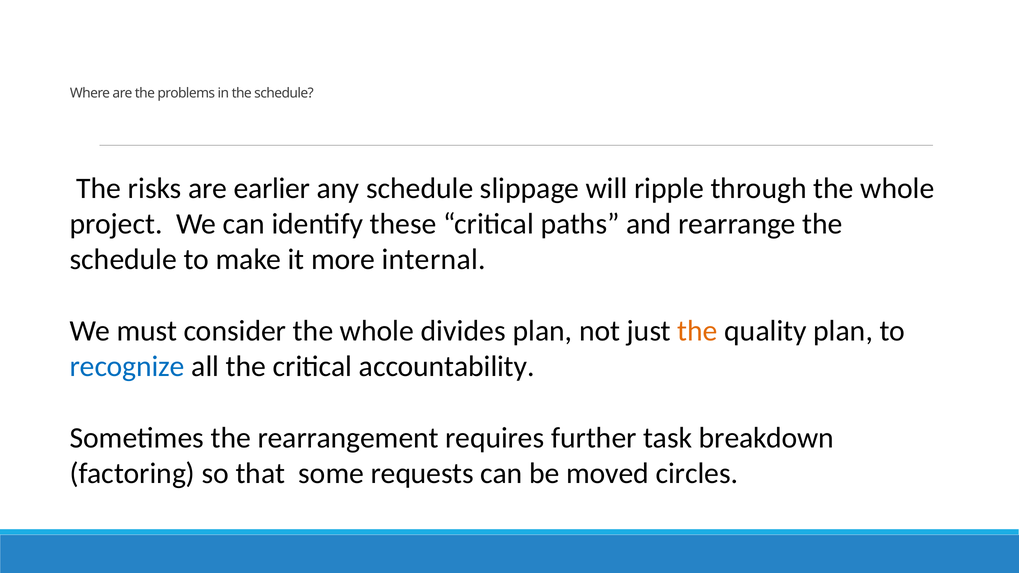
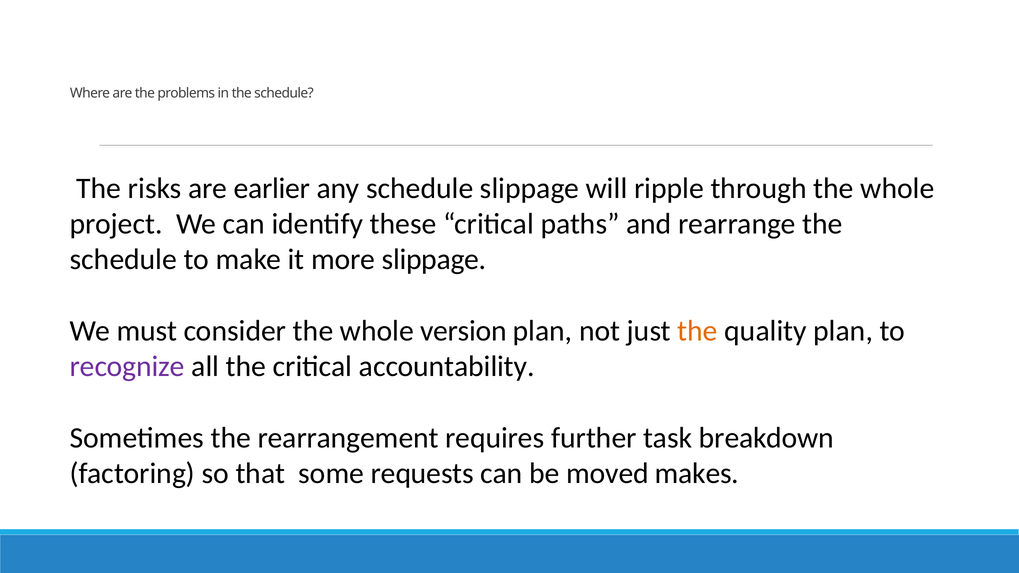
more internal: internal -> slippage (434, 260)
divides: divides -> version (463, 331)
recognize colour: blue -> purple (127, 367)
circles: circles -> makes (697, 474)
